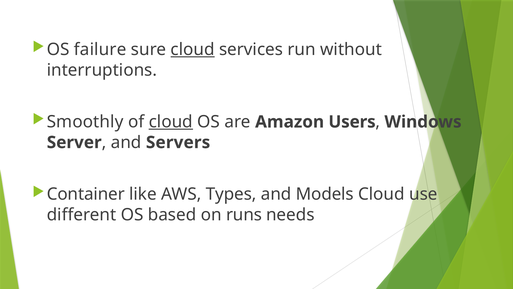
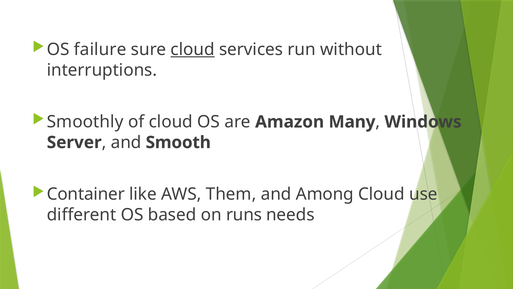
cloud underline: present -> none (171, 122)
Users: Users -> Many (352, 122)
Servers: Servers -> Smooth (178, 142)
Types: Types -> Them (231, 194)
Models: Models -> Among (325, 194)
